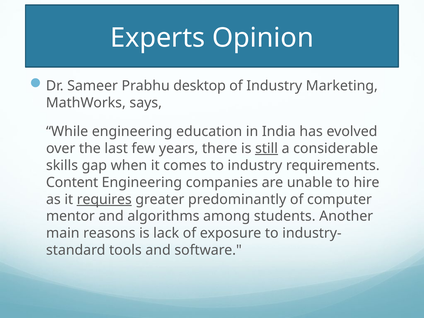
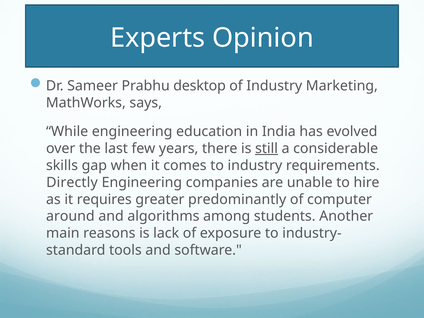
Content: Content -> Directly (72, 182)
requires underline: present -> none (104, 199)
mentor: mentor -> around (70, 216)
